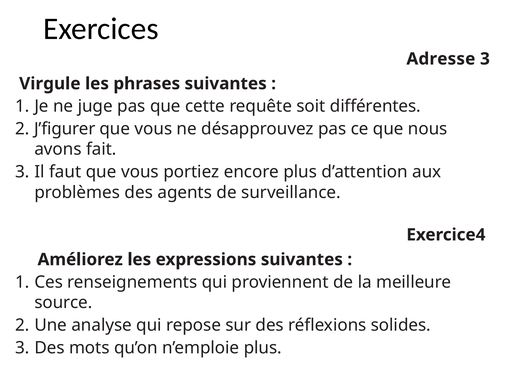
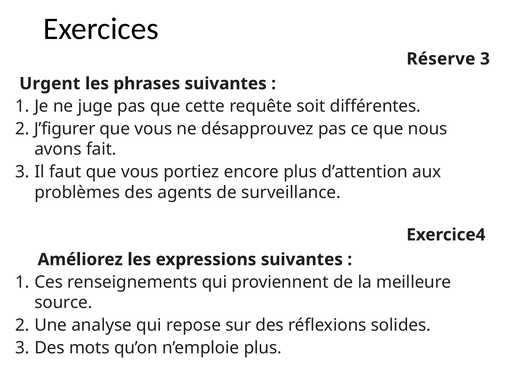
Adresse: Adresse -> Réserve (441, 59)
Virgule: Virgule -> Urgent (50, 84)
